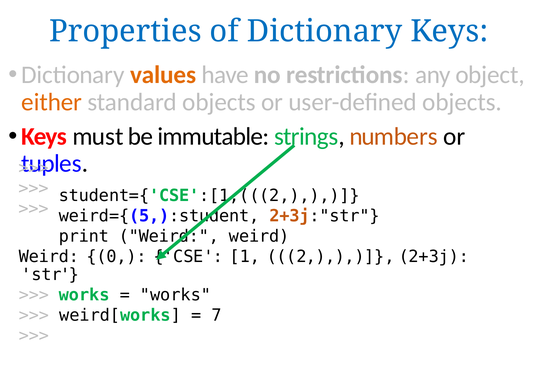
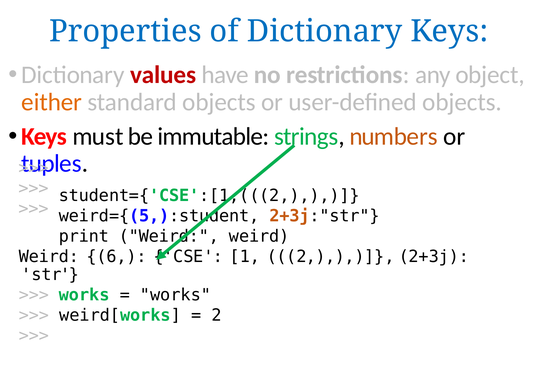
values colour: orange -> red (163, 75)
0: 0 -> 6 (117, 257)
7: 7 -> 2 (216, 315)
